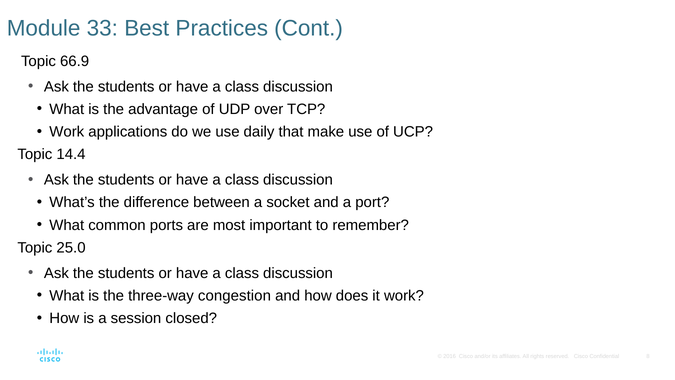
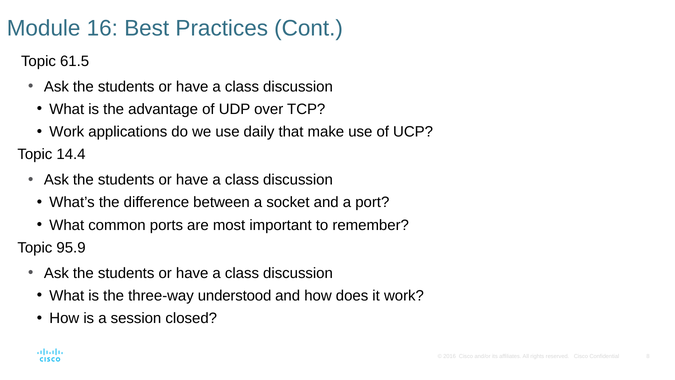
33: 33 -> 16 (102, 28)
66.9: 66.9 -> 61.5 (75, 61)
25.0: 25.0 -> 95.9 (71, 248)
congestion: congestion -> understood (235, 296)
